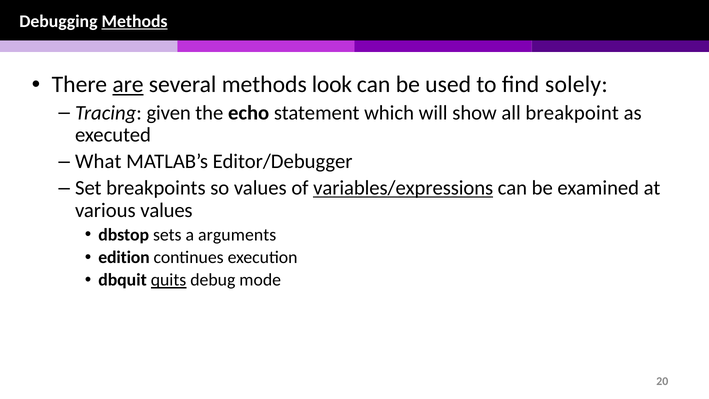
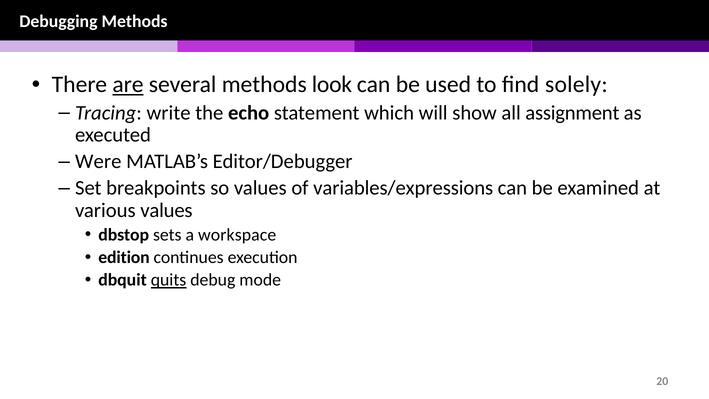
Methods underline: present -> none (135, 22)
given: given -> write (169, 113)
breakpoint: breakpoint -> assignment (572, 113)
What: What -> Were (98, 162)
variables/expressions underline: present -> none (403, 188)
arguments: arguments -> workspace (237, 235)
